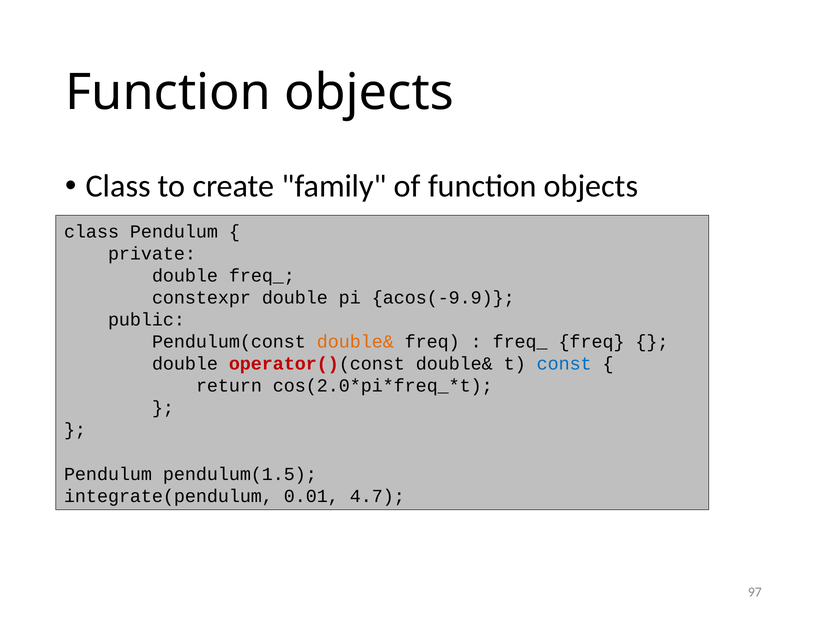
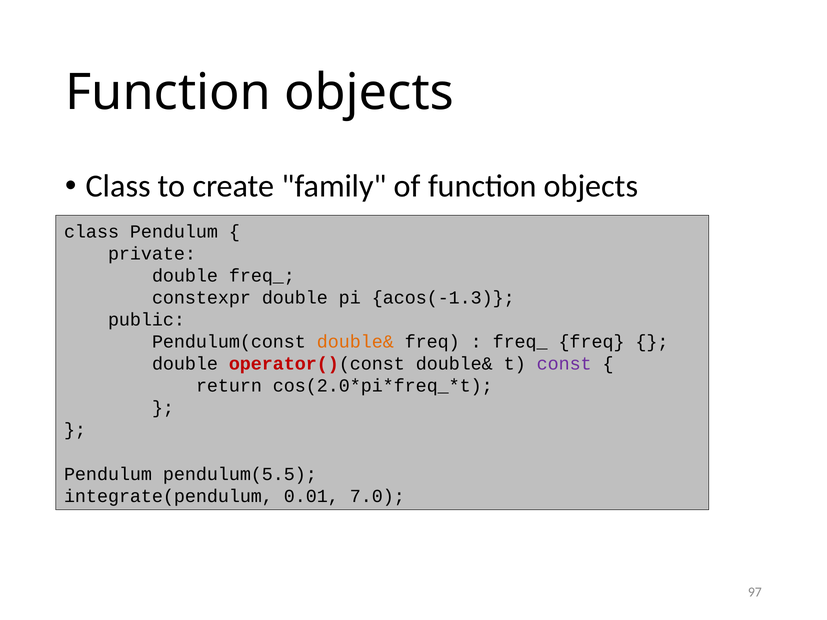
acos(-9.9: acos(-9.9 -> acos(-1.3 (443, 298)
const colour: blue -> purple (564, 364)
pendulum(1.5: pendulum(1.5 -> pendulum(5.5 (240, 474)
4.7: 4.7 -> 7.0 (377, 496)
